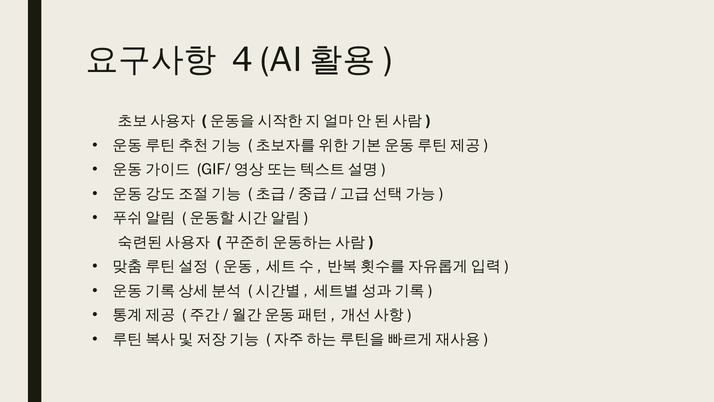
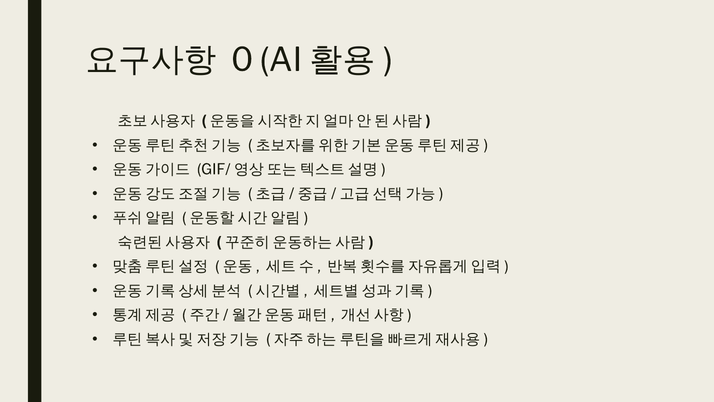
4: 4 -> 0 (242, 60)
